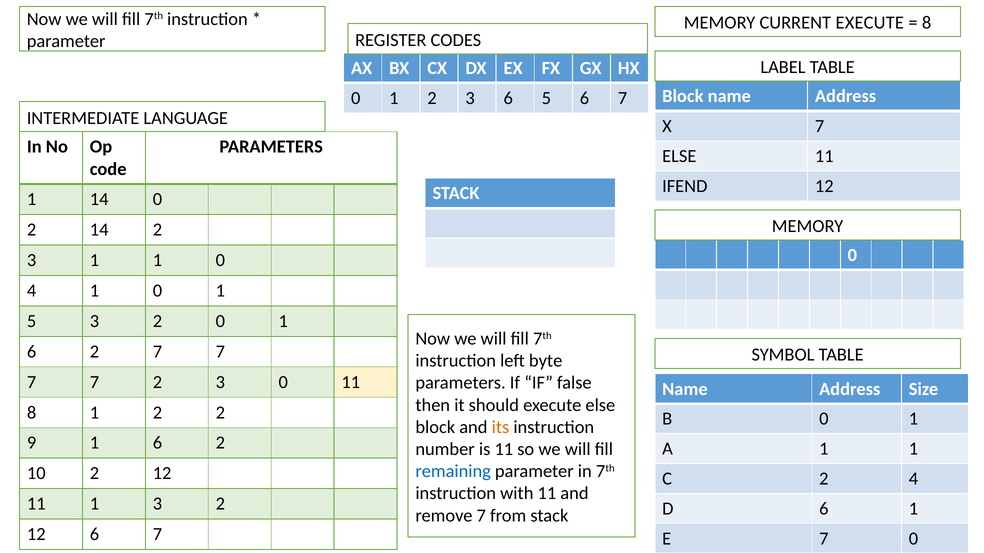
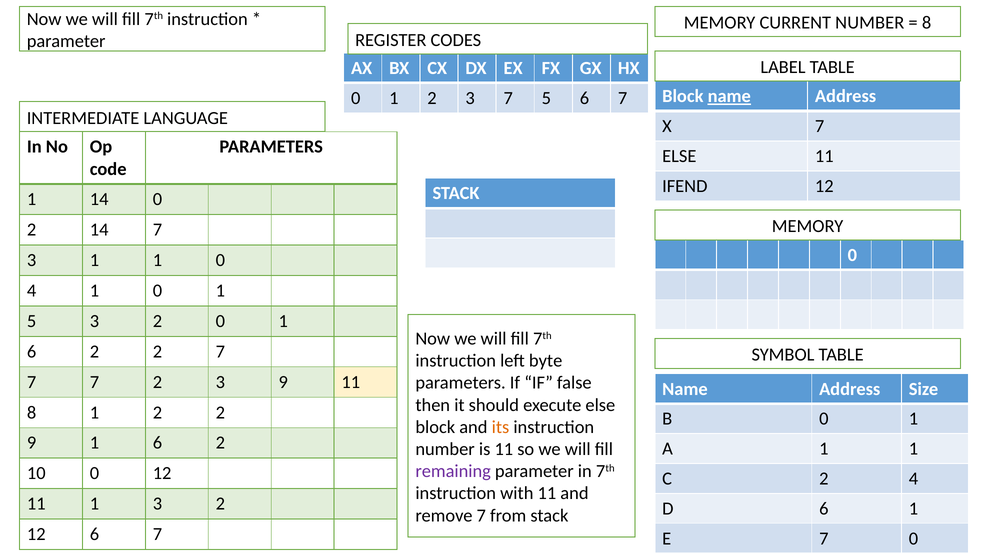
CURRENT EXECUTE: EXECUTE -> NUMBER (870, 23)
name underline: none -> present (729, 96)
3 6: 6 -> 7 (508, 98)
14 2: 2 -> 7 (157, 230)
6 2 7: 7 -> 2 (157, 352)
3 0: 0 -> 9 (283, 382)
remaining colour: blue -> purple (453, 472)
10 2: 2 -> 0 (95, 474)
